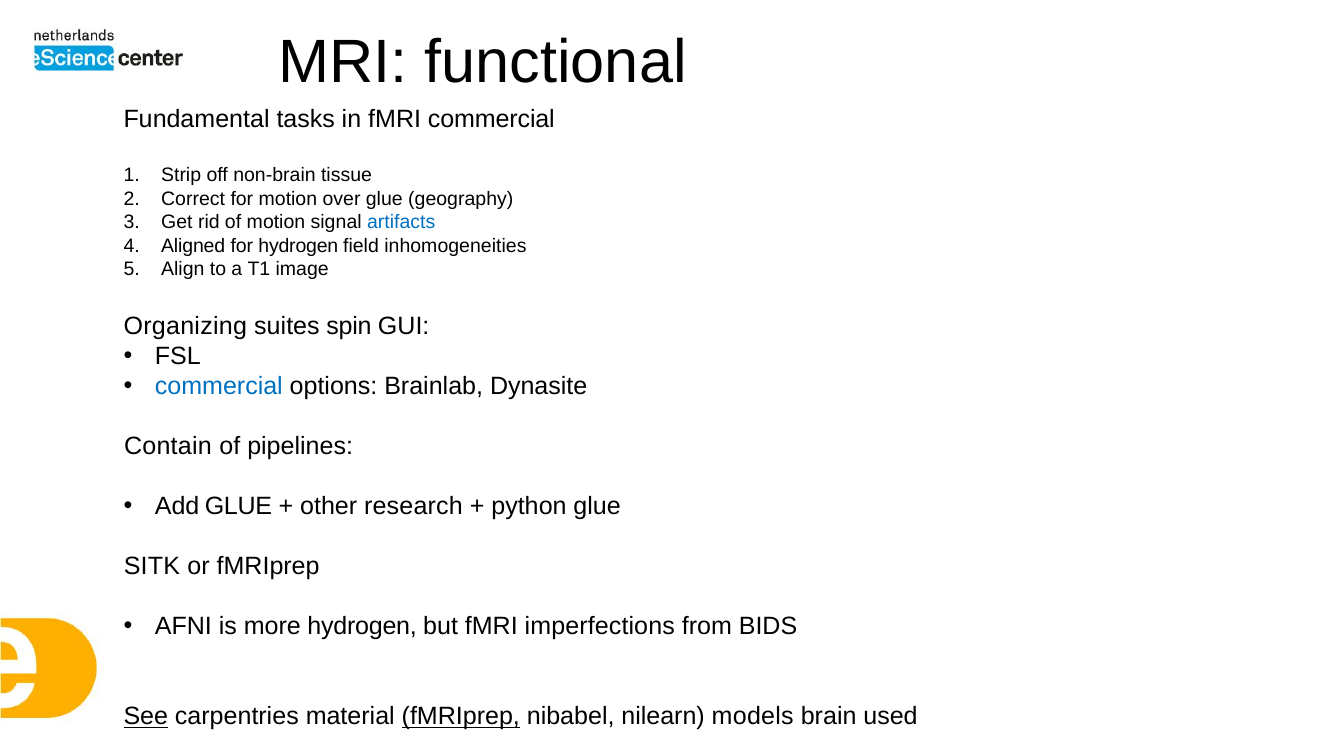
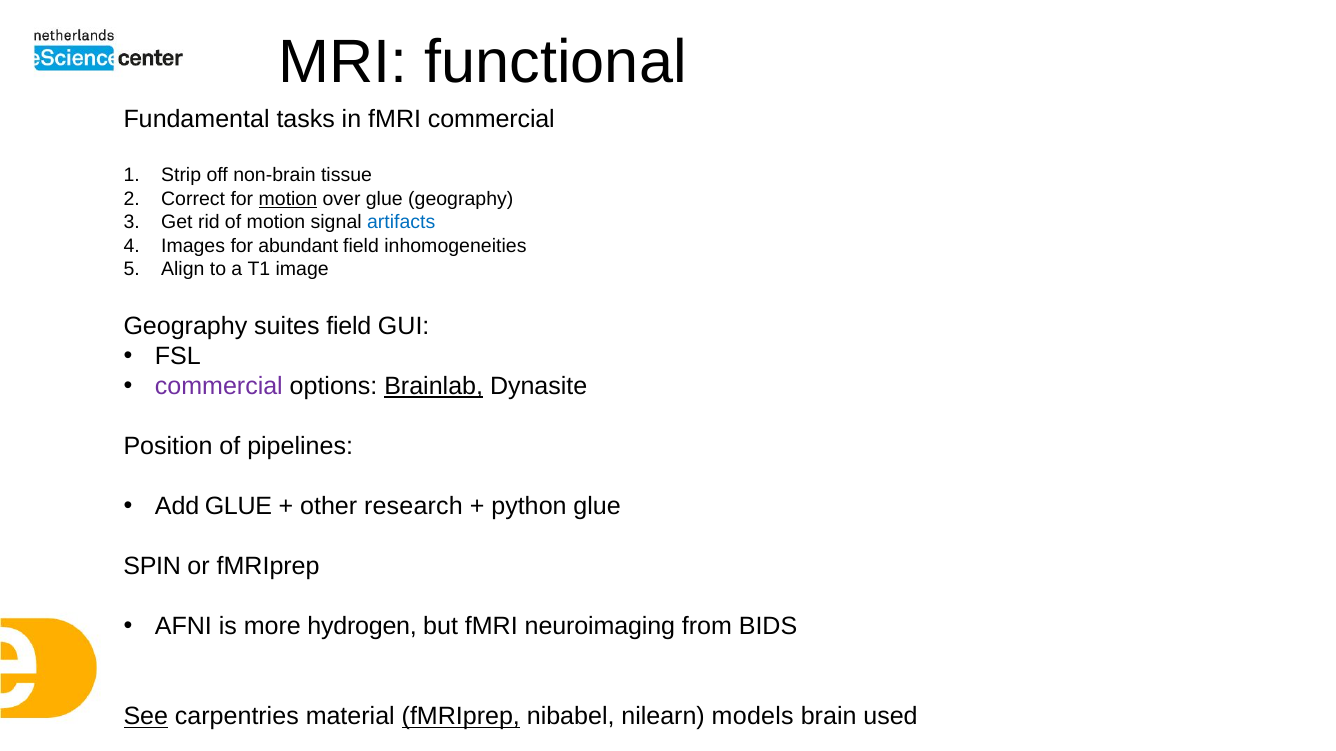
motion underline: none -> present (288, 199)
Aligned: Aligned -> Images (193, 246)
for hydrogen: hydrogen -> abundant (298, 246)
Organizing: Organizing -> Geography (185, 326)
suites spin: spin -> field (349, 326)
commercial colour: blue -> purple (219, 386)
Brainlab underline: none -> present (434, 386)
Contain: Contain -> Position (168, 447)
SITK: SITK -> SPIN (152, 567)
imperfections: imperfections -> neuroimaging (600, 627)
